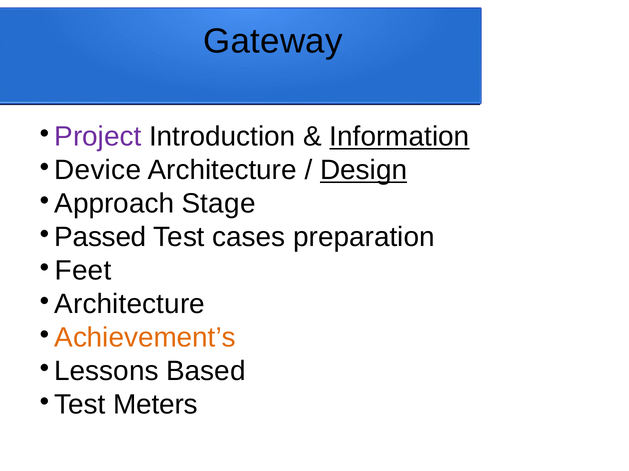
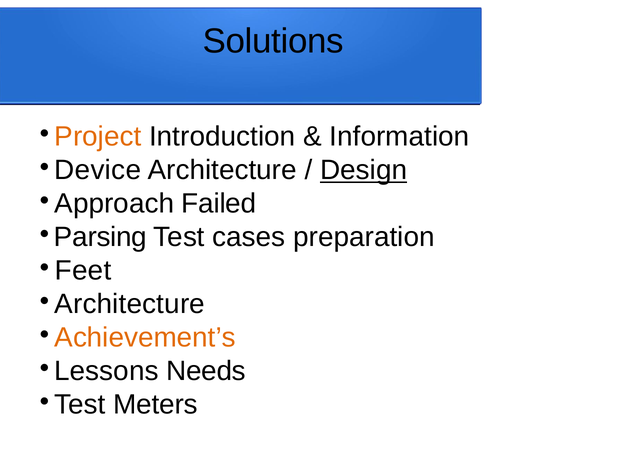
Gateway: Gateway -> Solutions (273, 42)
Project colour: purple -> orange (98, 137)
Information underline: present -> none (399, 137)
Stage: Stage -> Failed (219, 204)
Passed: Passed -> Parsing (100, 238)
Based: Based -> Needs (206, 372)
